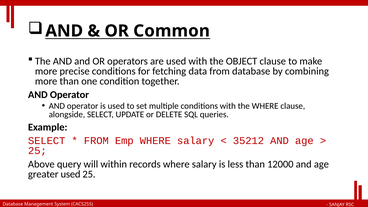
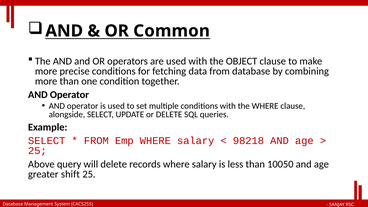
35212: 35212 -> 98218 (248, 141)
will within: within -> delete (114, 164)
12000: 12000 -> 10050 (280, 164)
greater used: used -> shift (70, 174)
